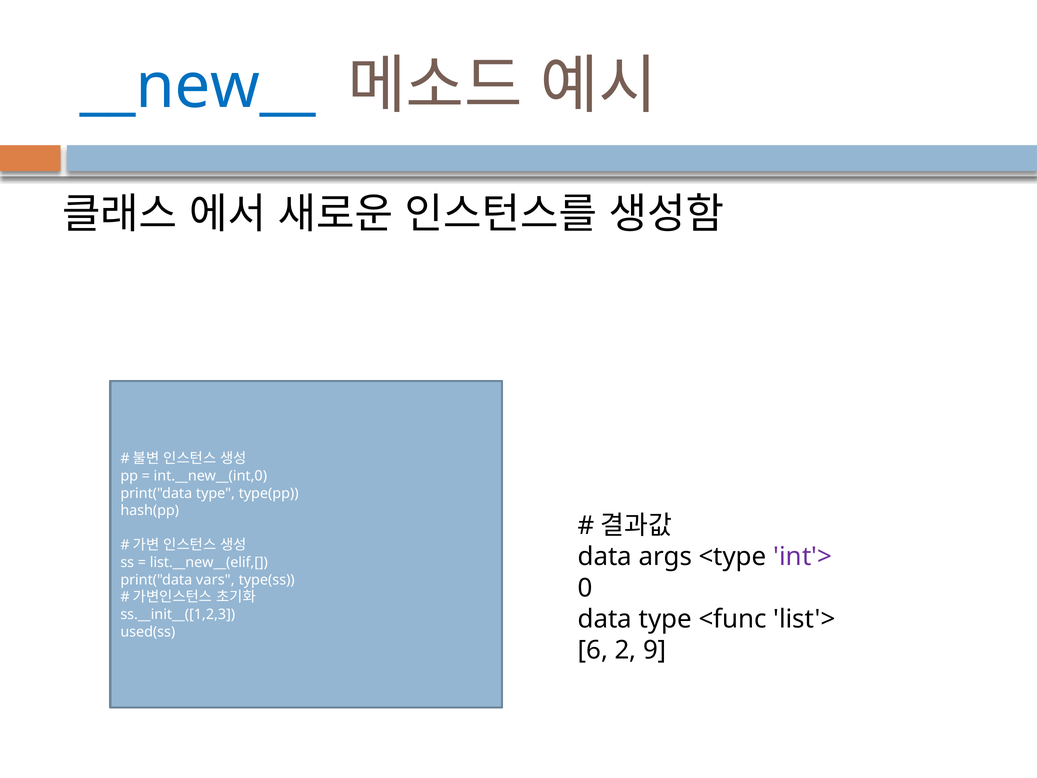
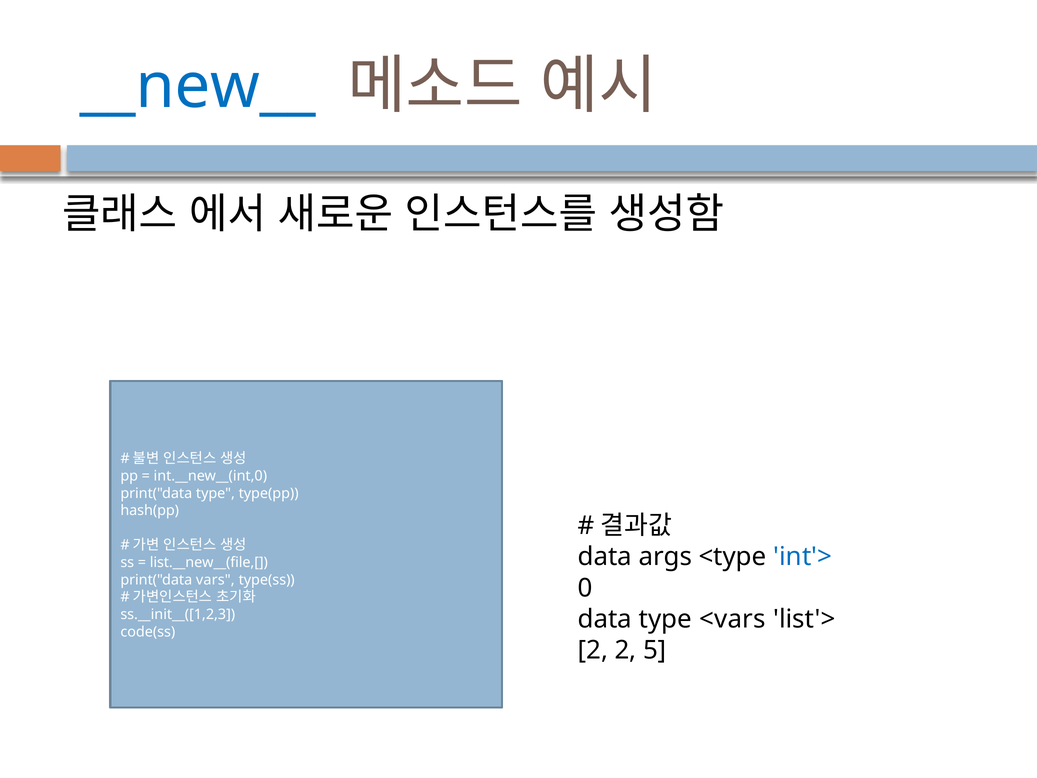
int'> colour: purple -> blue (803, 557)
list.__new__(elif,[: list.__new__(elif,[ -> list.__new__(file,[ (209, 562)
<func: <func -> <vars (732, 619)
used(ss: used(ss -> code(ss (148, 632)
6: 6 -> 2 (593, 650)
9: 9 -> 5 (655, 650)
